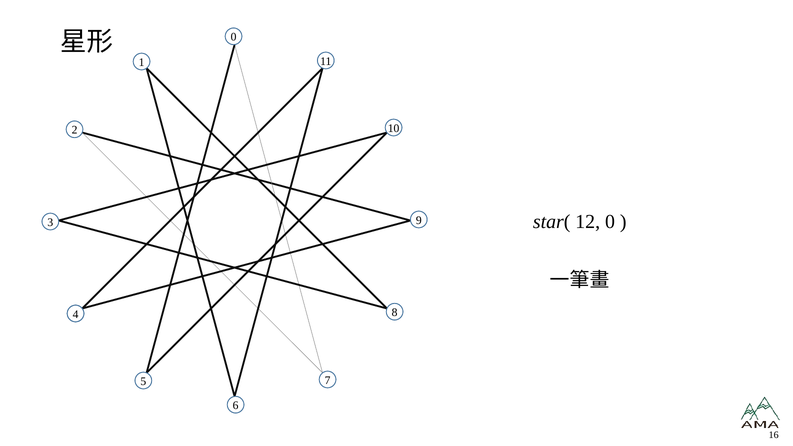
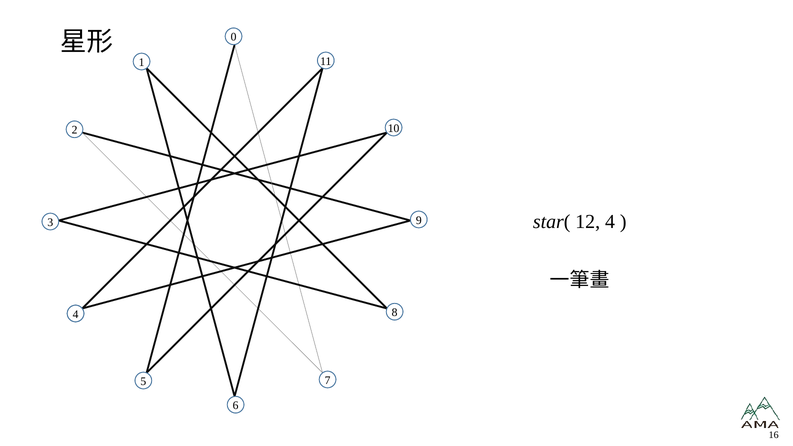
0: 0 -> 4 (610, 222)
